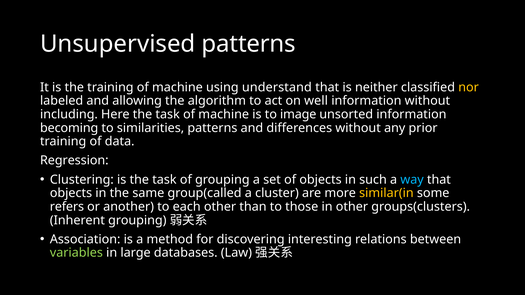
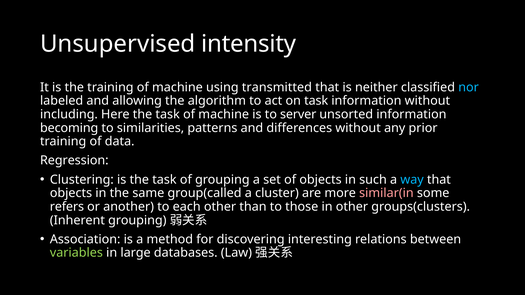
Unsupervised patterns: patterns -> intensity (249, 44)
understand: understand -> transmitted (277, 87)
nor colour: yellow -> light blue (469, 87)
on well: well -> task (316, 101)
image: image -> server (298, 114)
similar(in colour: yellow -> pink (386, 193)
